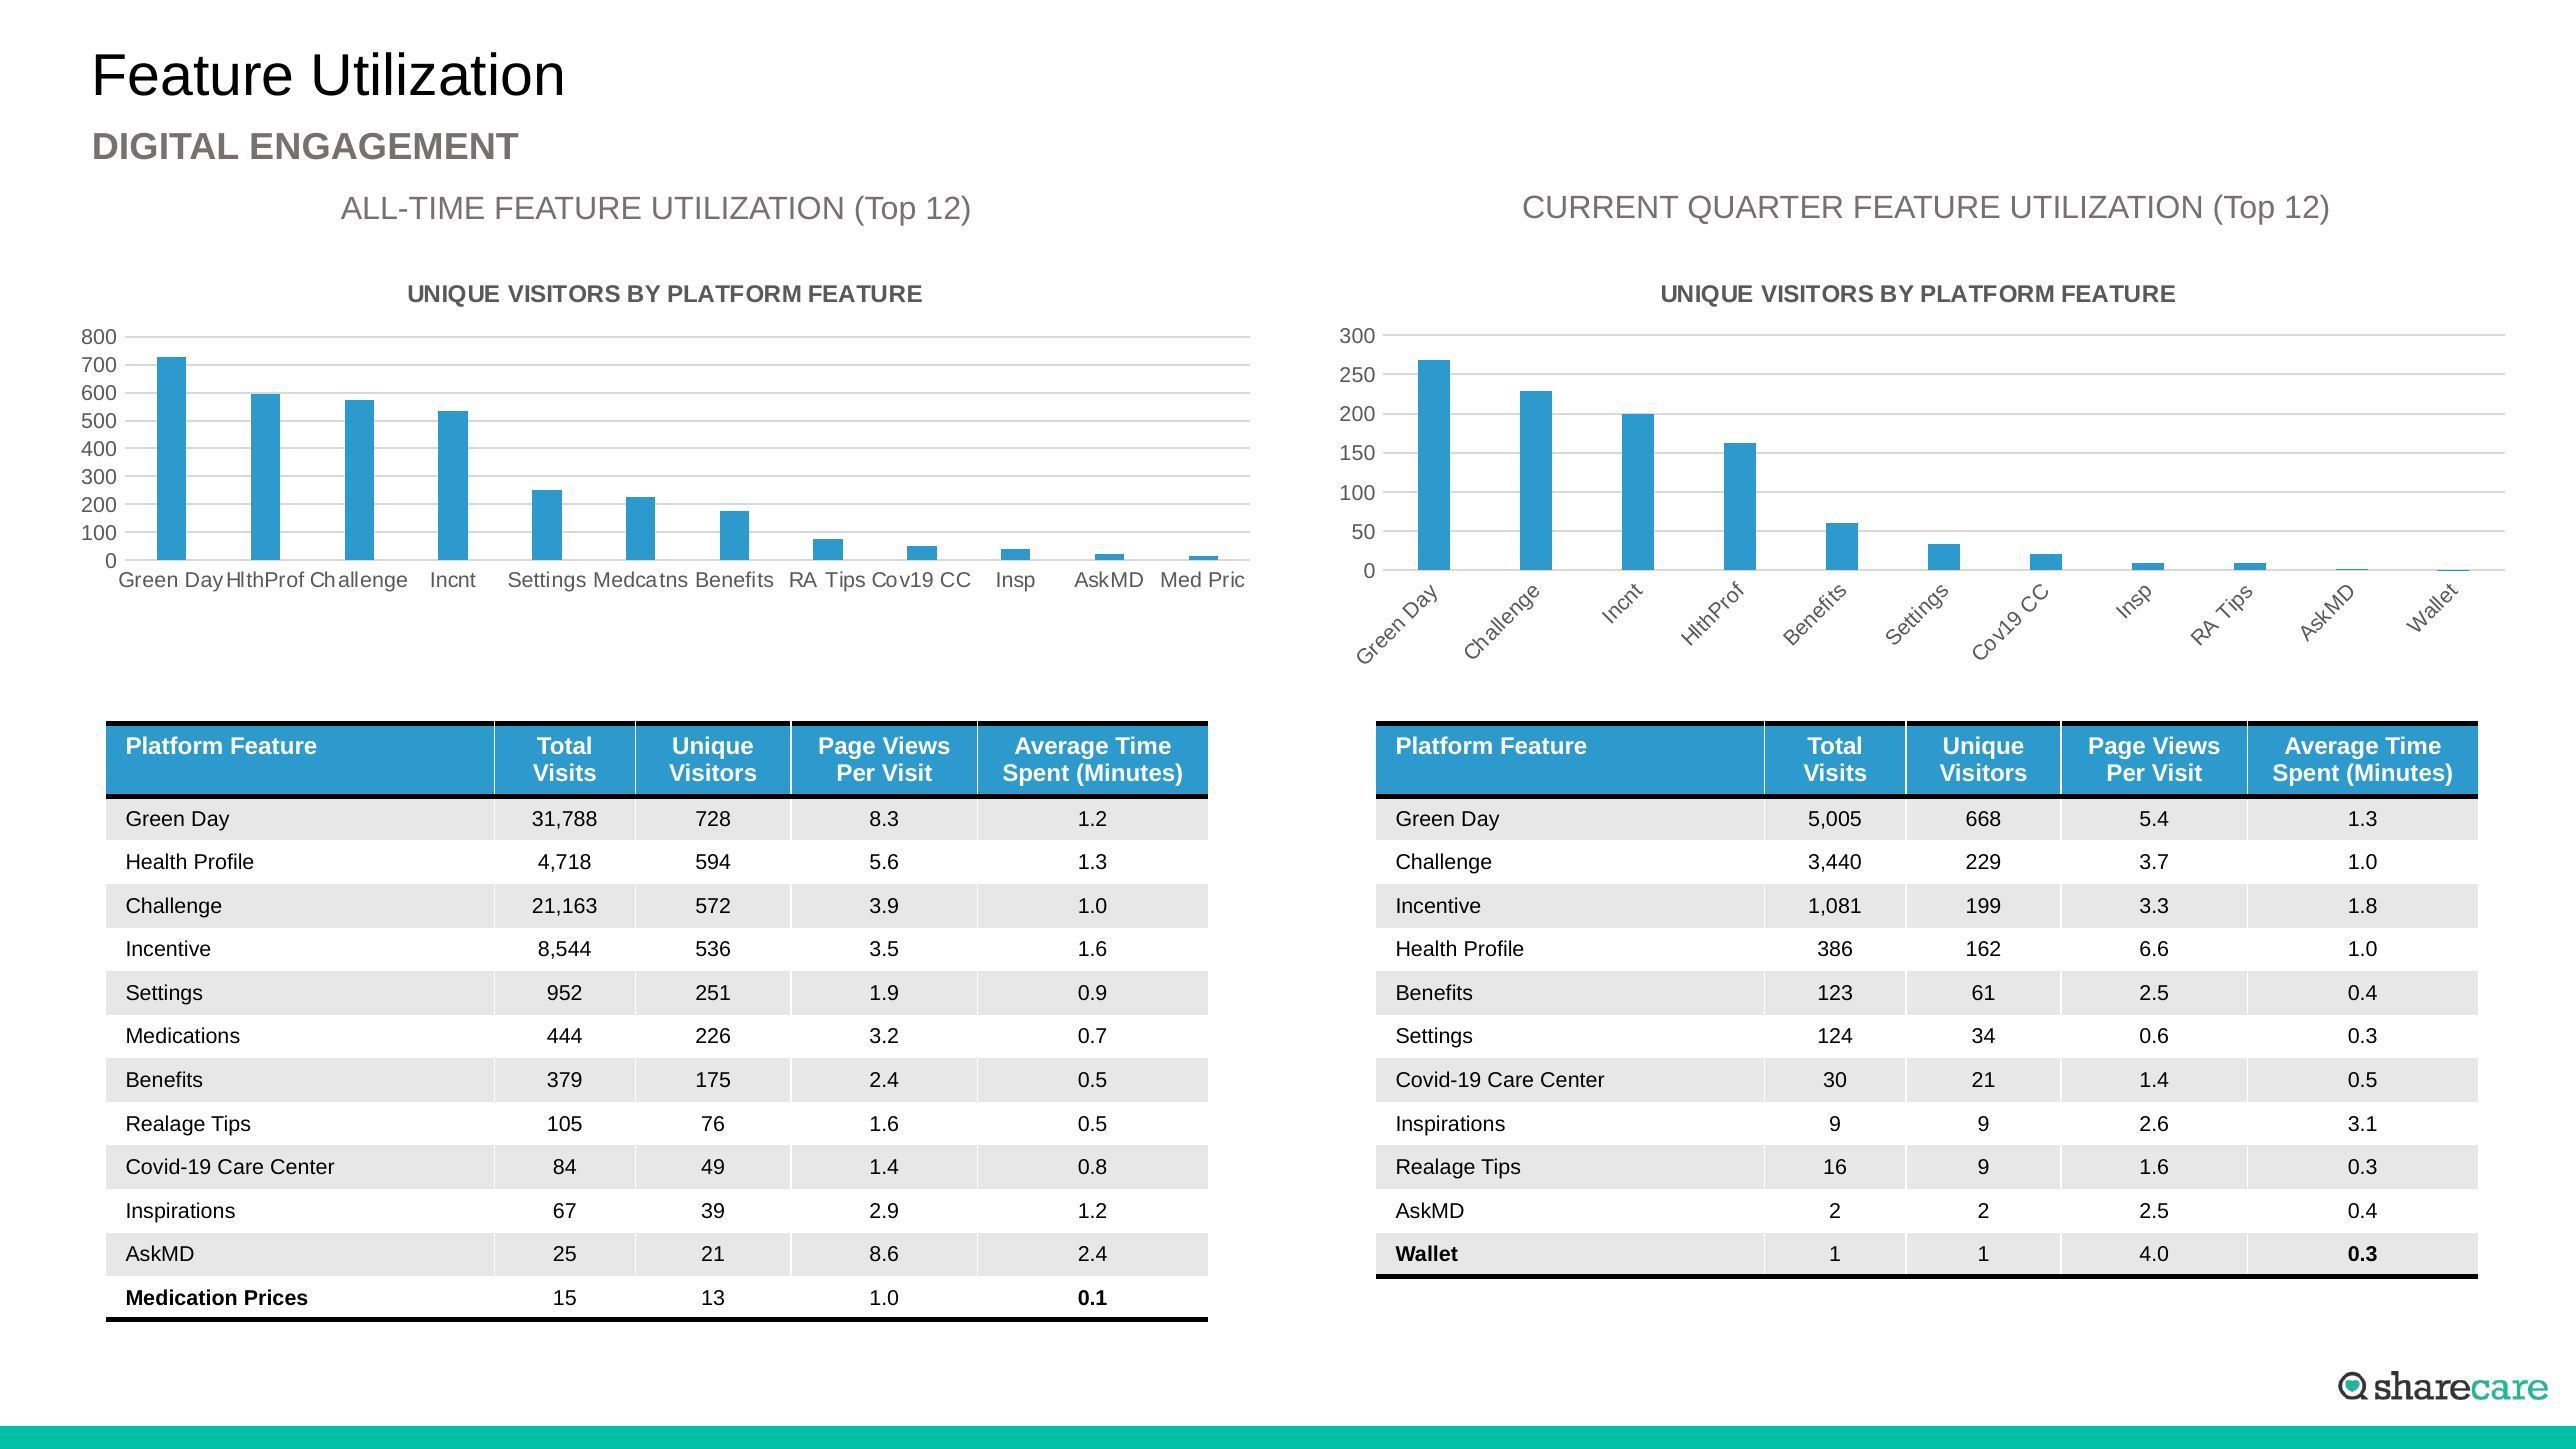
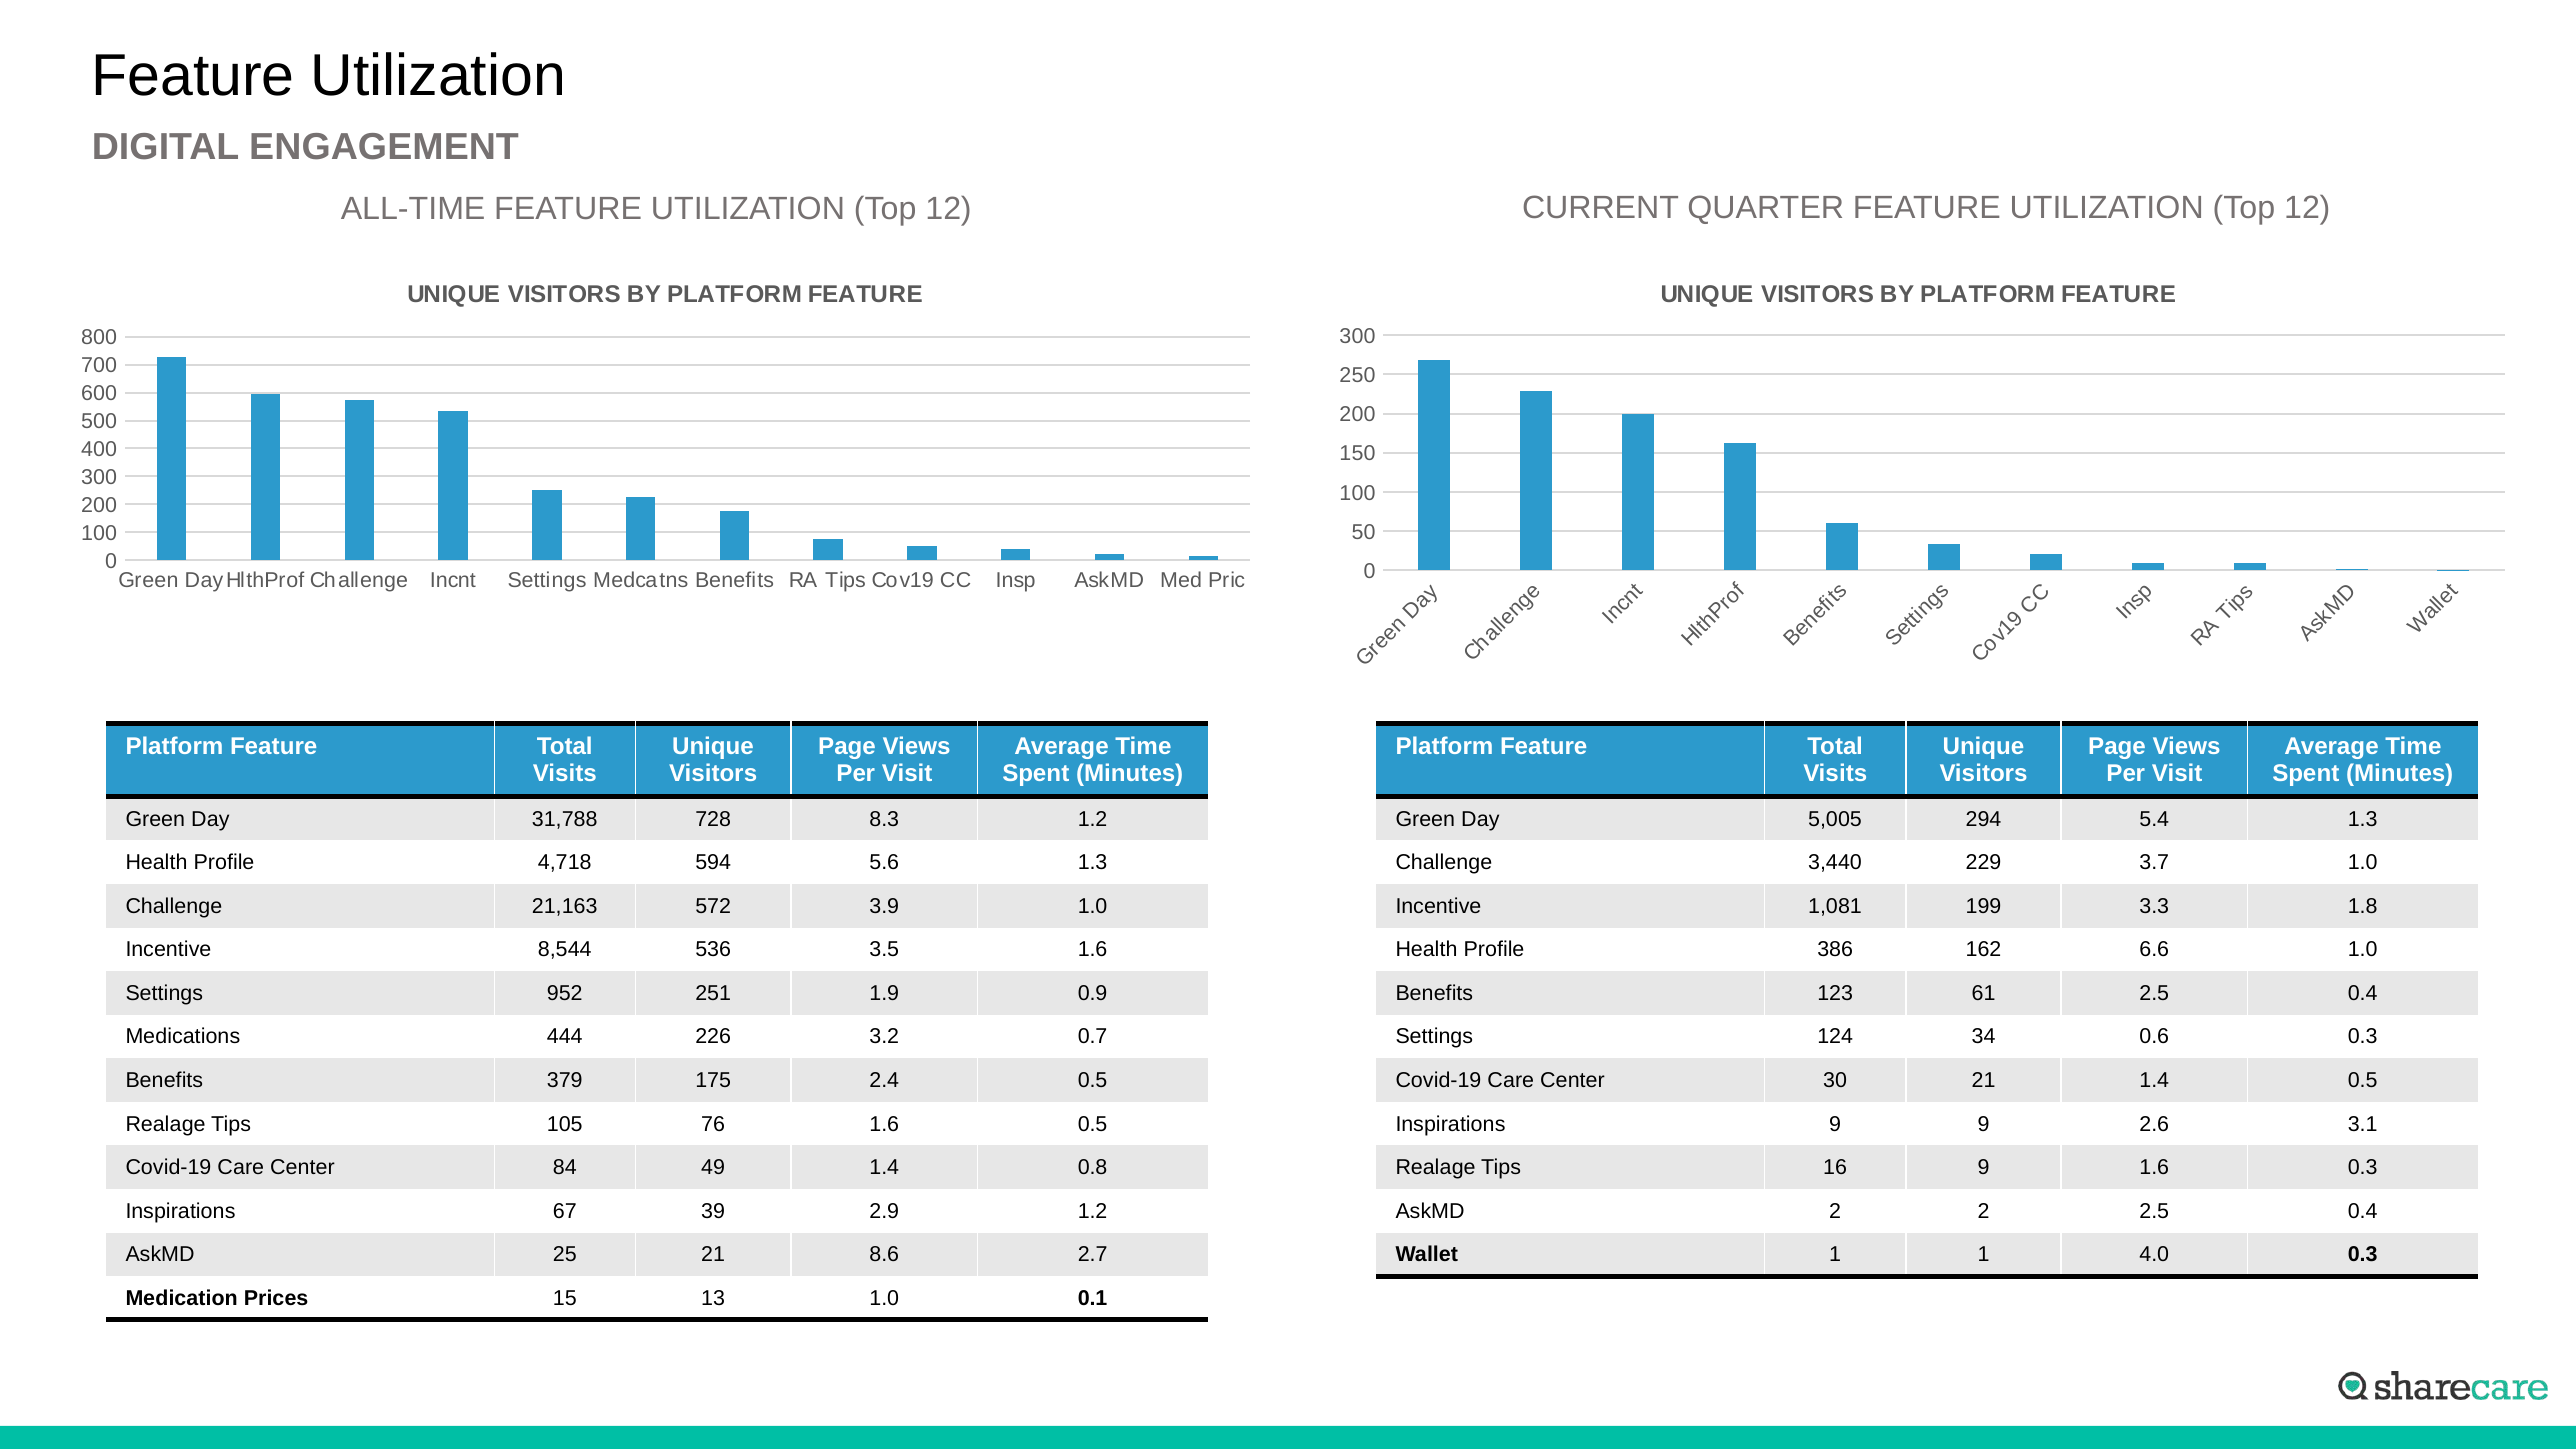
668: 668 -> 294 (1983, 819)
8.6 2.4: 2.4 -> 2.7 (1093, 1255)
